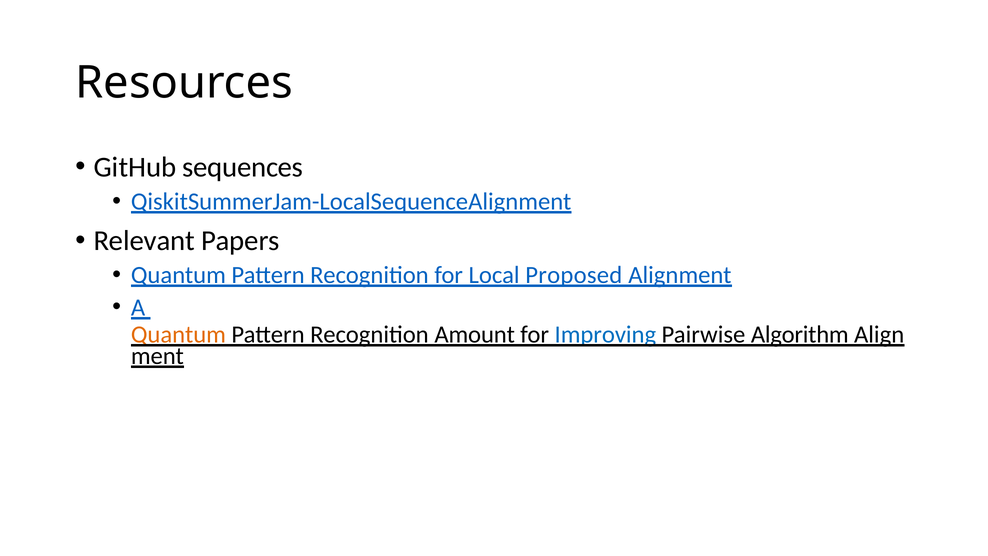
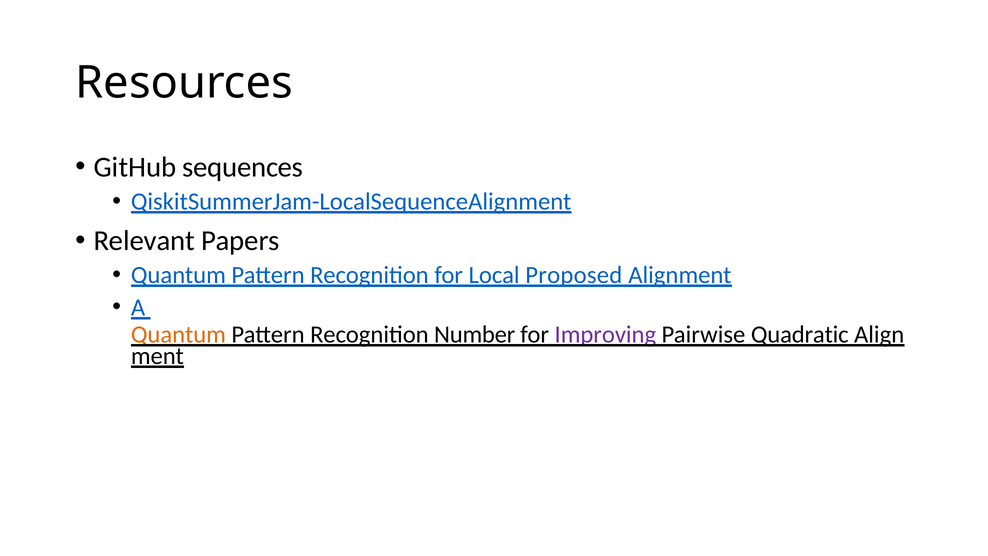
Amount: Amount -> Number (475, 334)
Improving colour: blue -> purple (605, 334)
Algorithm: Algorithm -> Quadratic (800, 334)
